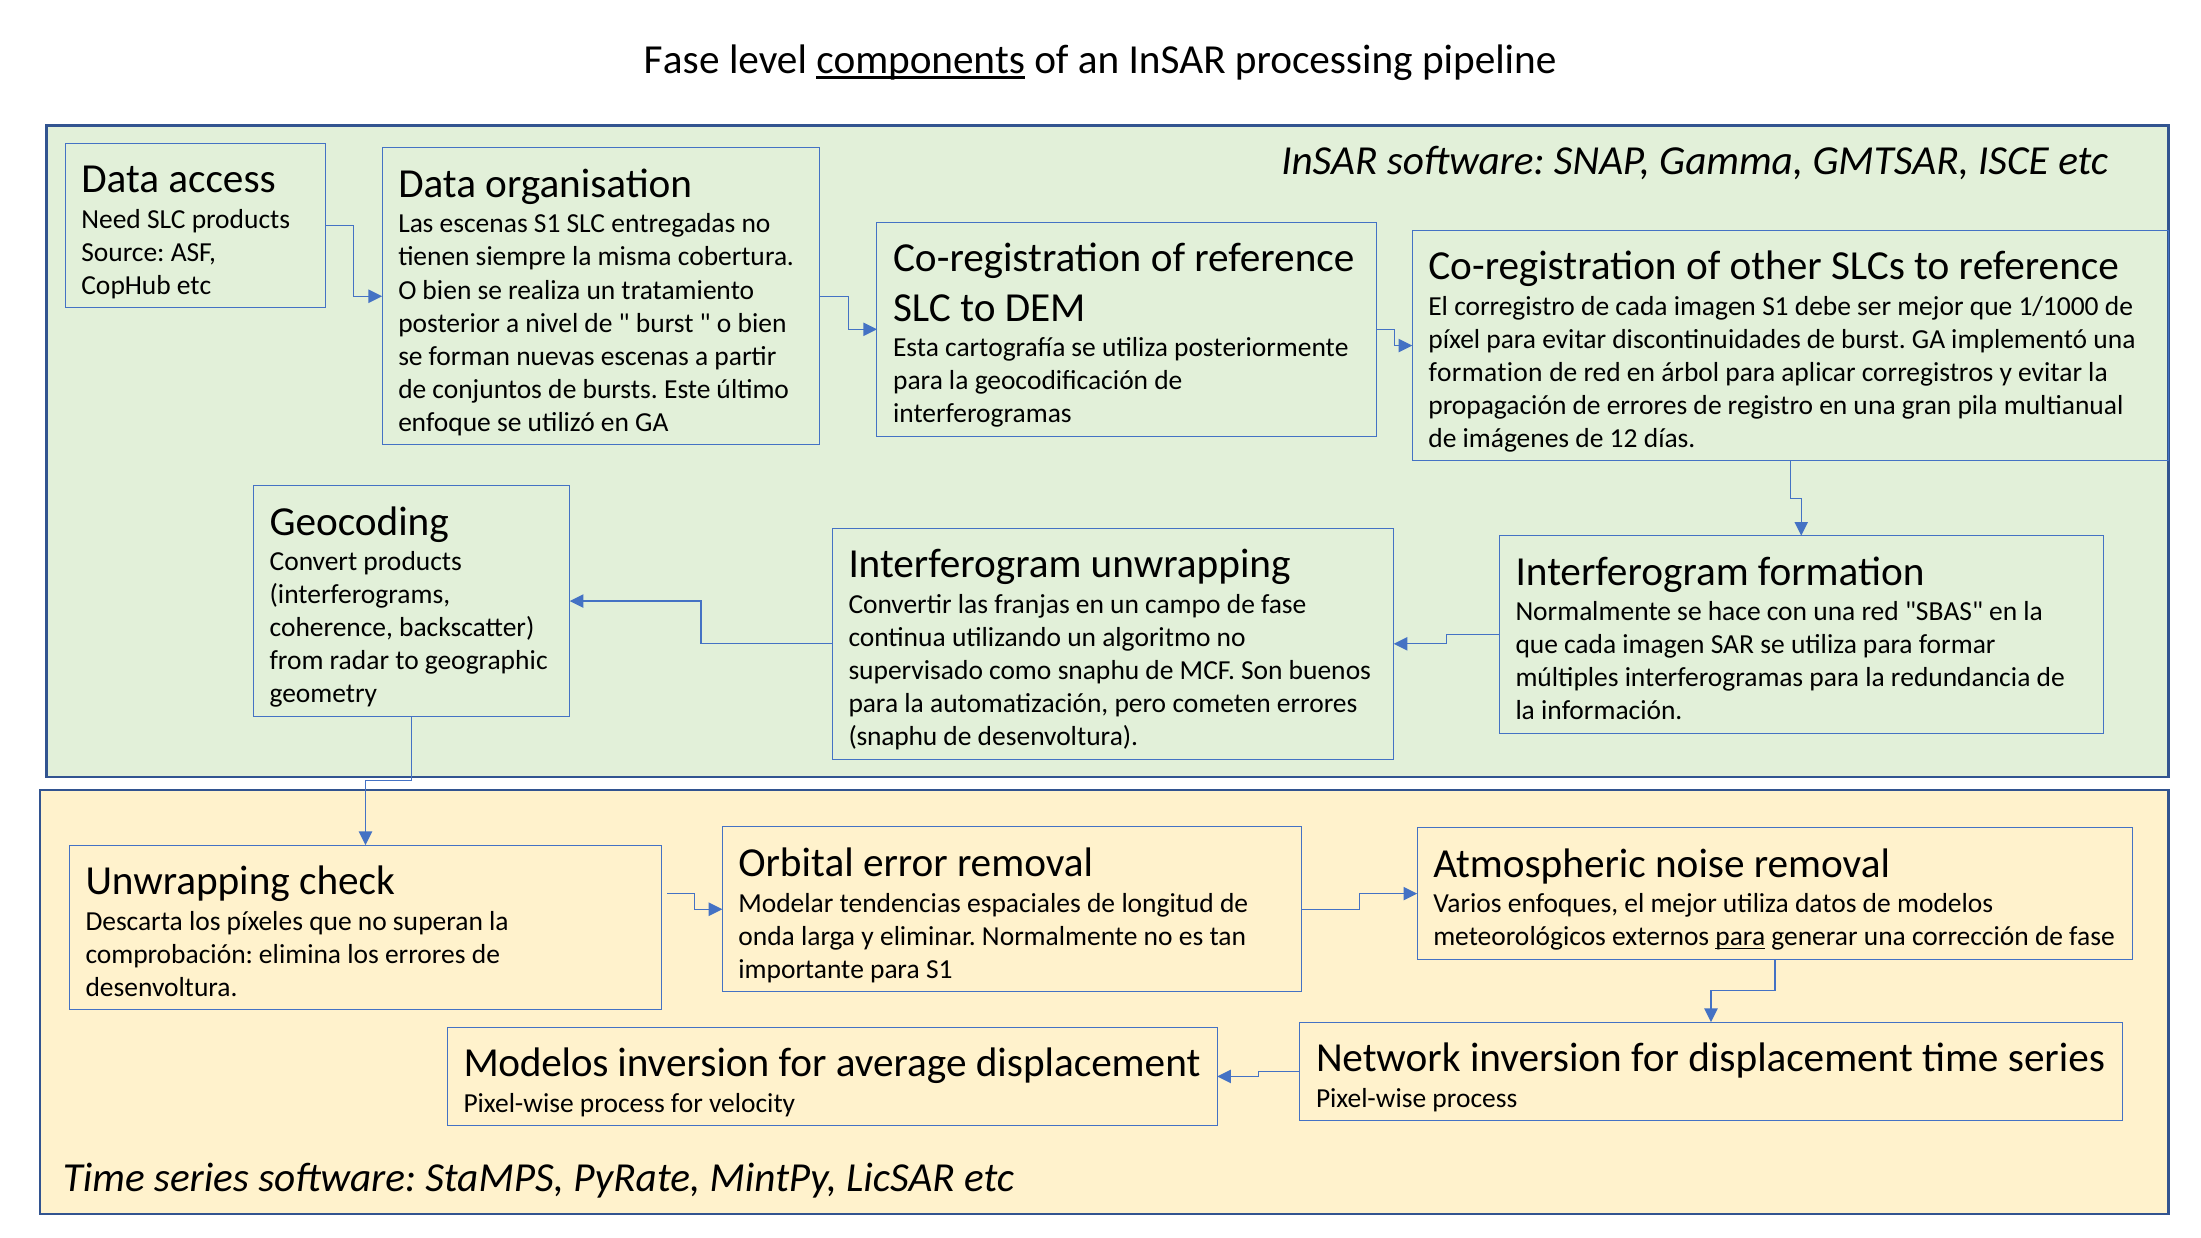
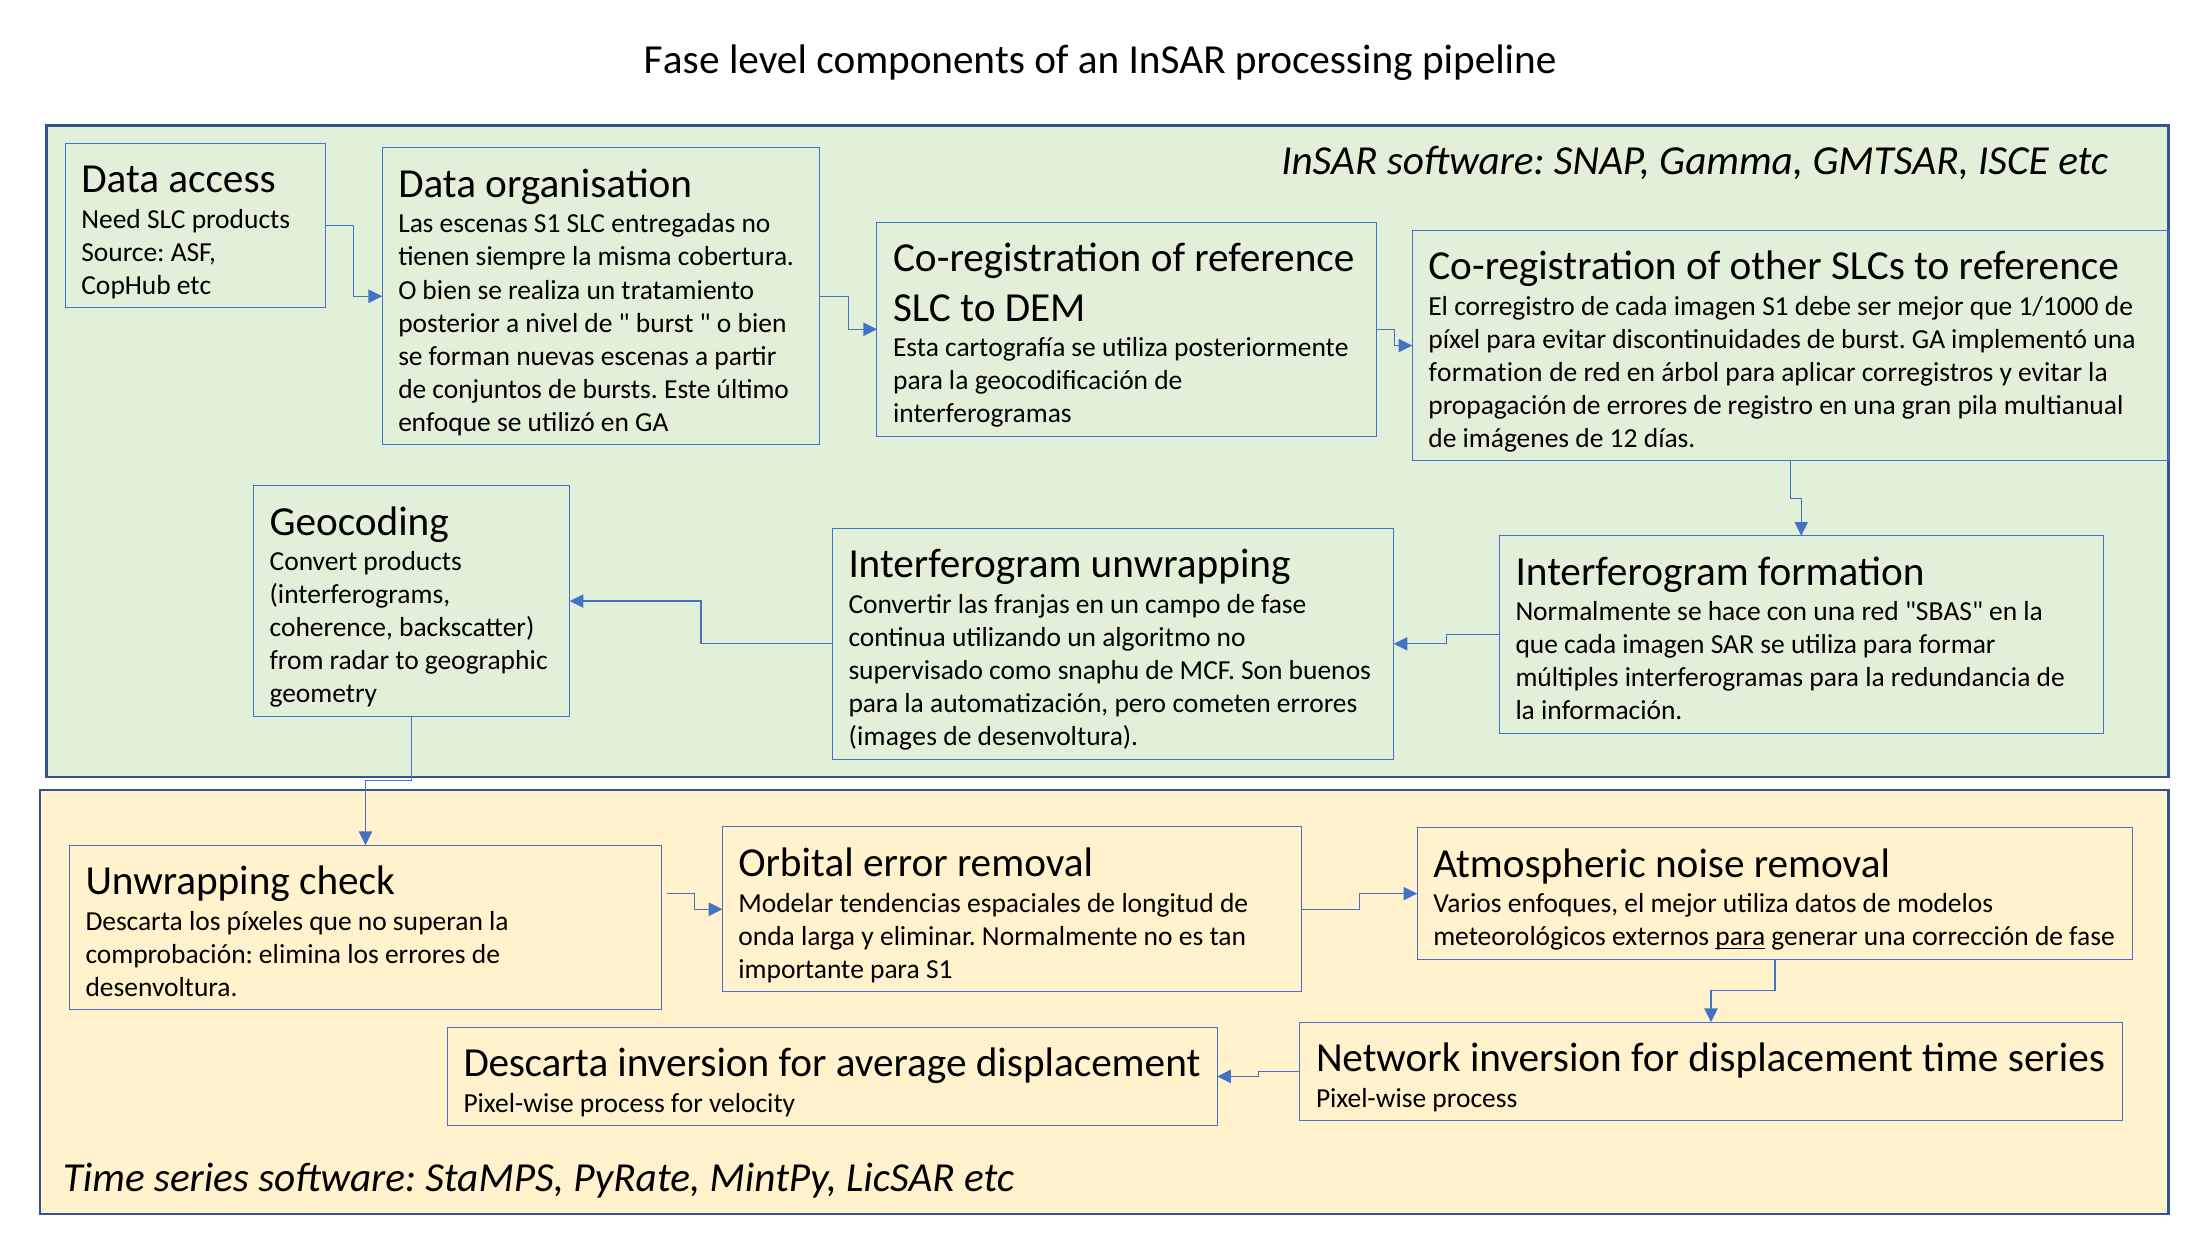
components underline: present -> none (921, 60)
snaphu: snaphu -> images (893, 736)
Modelos: Modelos -> Descarta (536, 1063)
